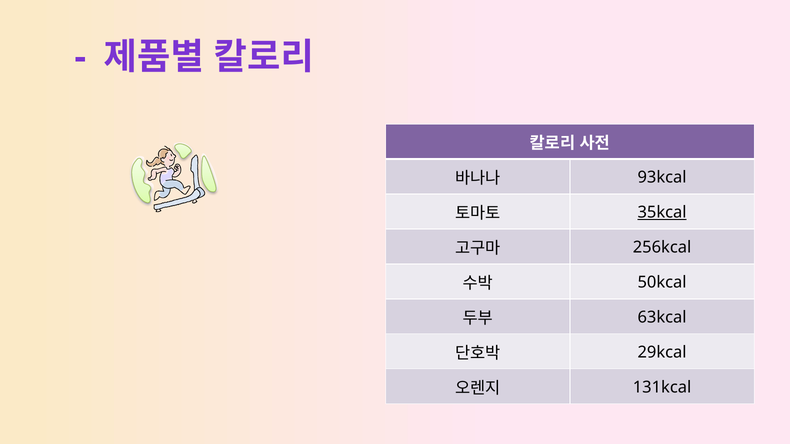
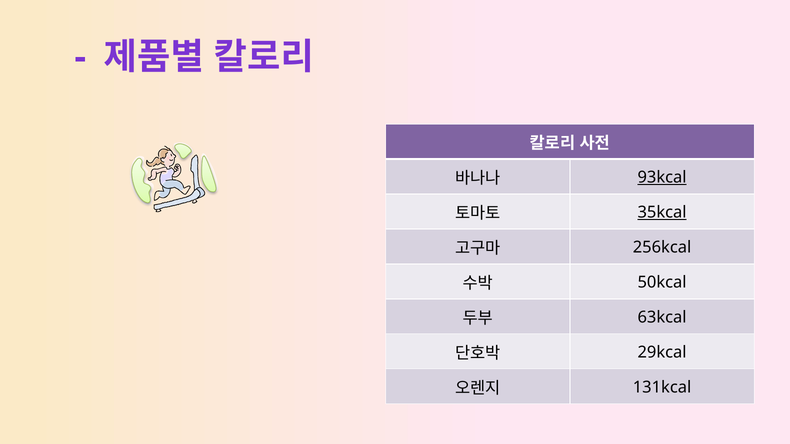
93kcal underline: none -> present (662, 178)
